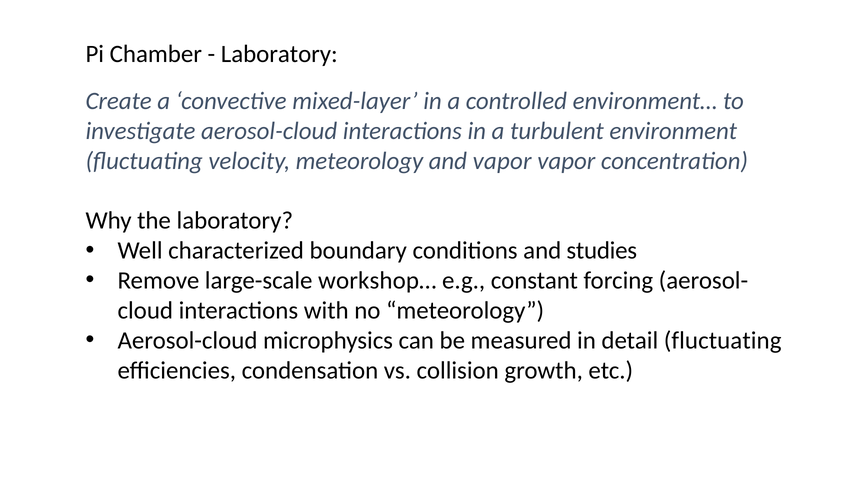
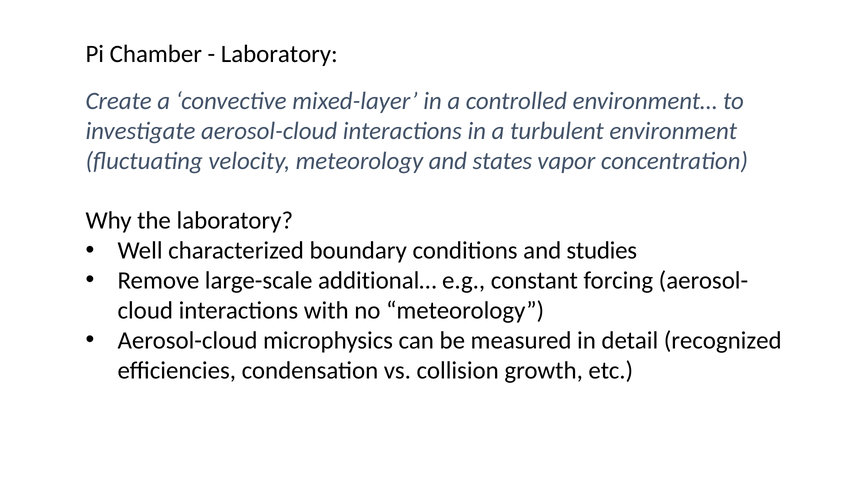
and vapor: vapor -> states (502, 161)
workshop…: workshop… -> additional… (377, 281)
detail fluctuating: fluctuating -> recognized (723, 340)
